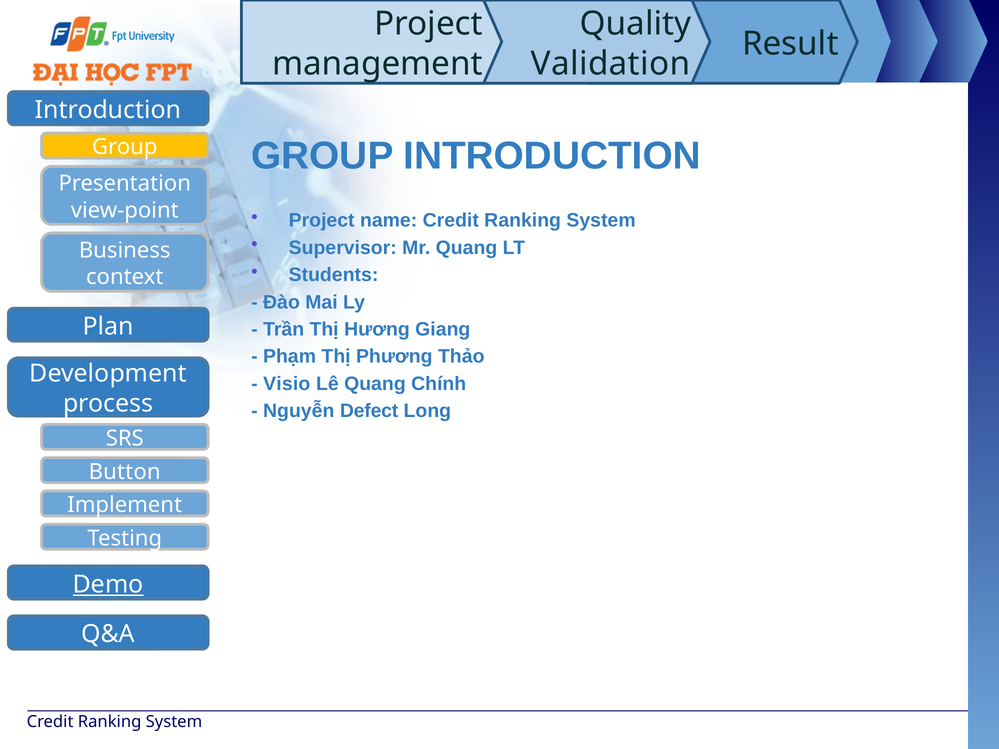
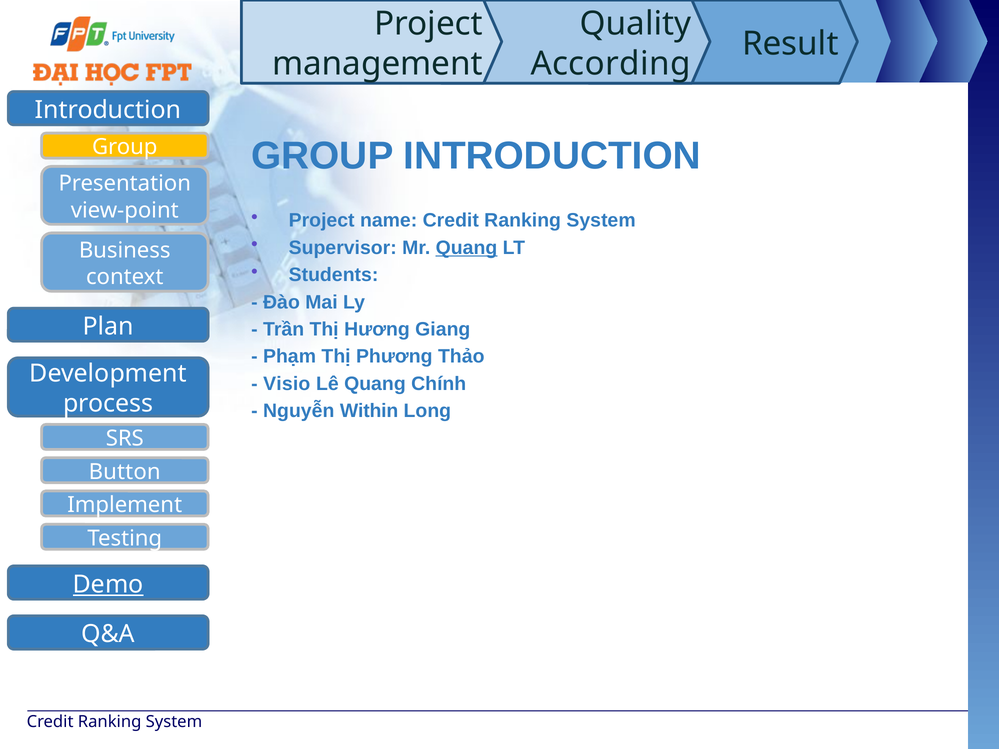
Validation: Validation -> According (611, 64)
Quang underline: none -> present (466, 248)
Defect: Defect -> Within (369, 411)
